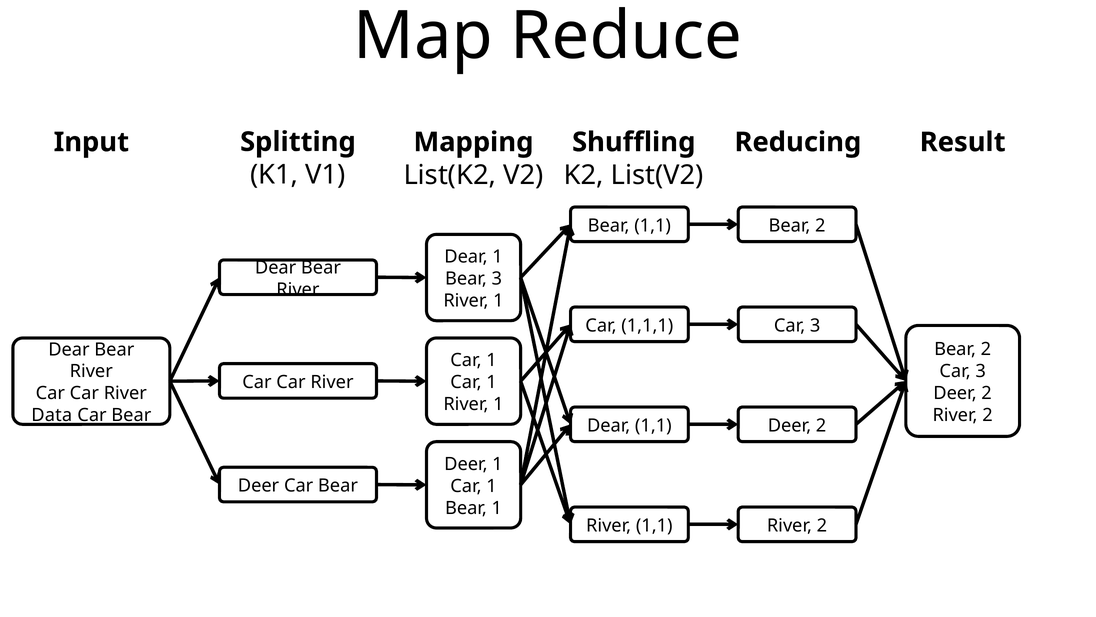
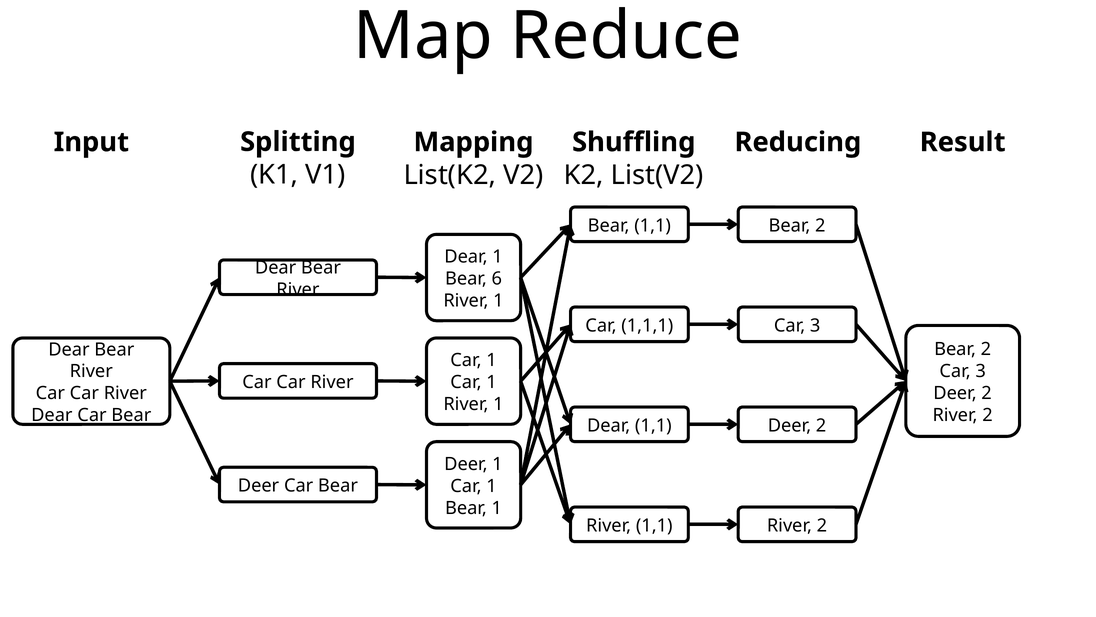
Bear 3: 3 -> 6 (497, 279)
Data: Data -> Dear (52, 415)
